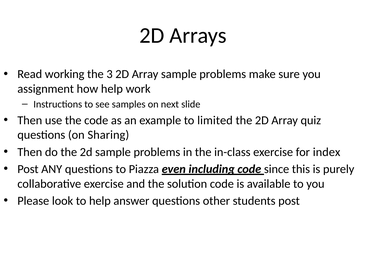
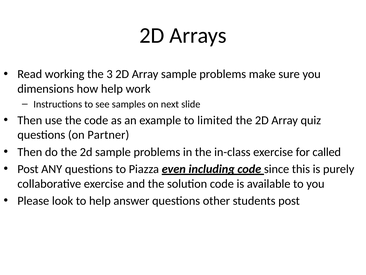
assignment: assignment -> dimensions (46, 89)
Sharing: Sharing -> Partner (108, 135)
index: index -> called (327, 152)
